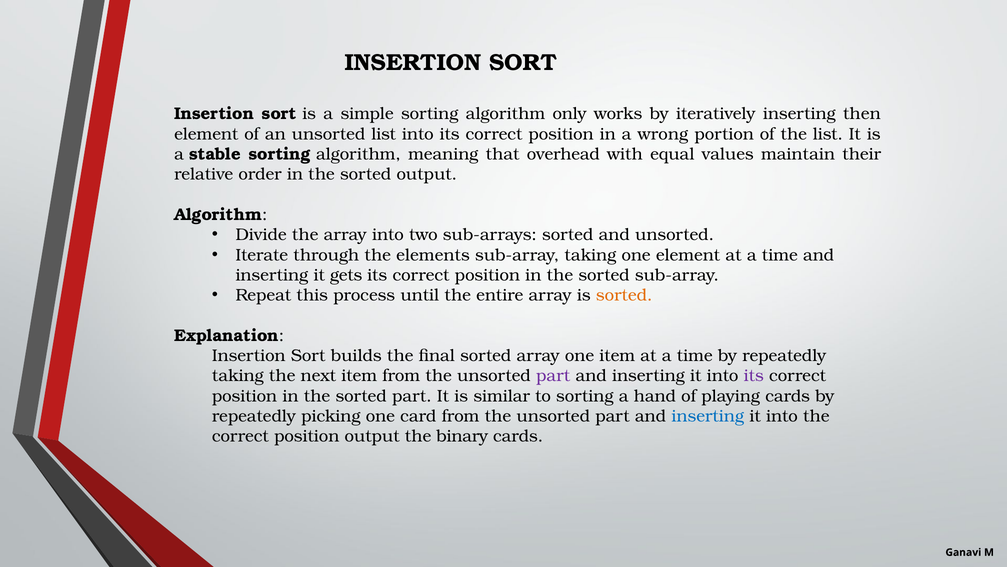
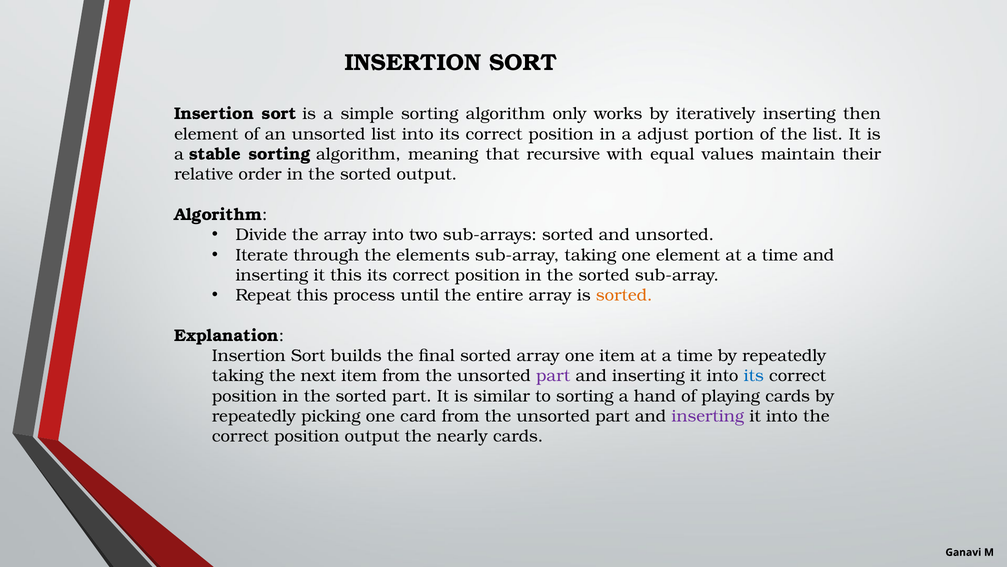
wrong: wrong -> adjust (663, 134)
overhead: overhead -> recursive (563, 154)
it gets: gets -> this (346, 275)
its colour: purple -> blue (754, 376)
inserting colour: blue -> purple (708, 416)
binary: binary -> nearly (462, 436)
